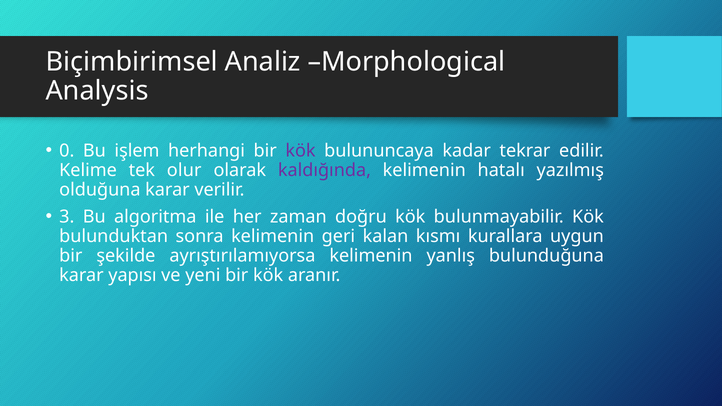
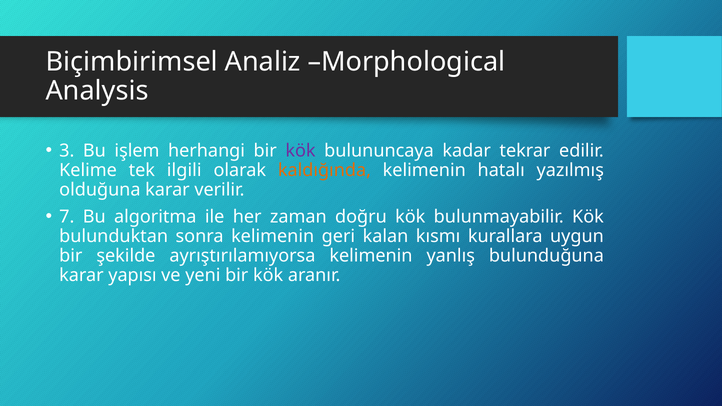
0: 0 -> 3 (67, 151)
olur: olur -> ilgili (184, 170)
kaldığında colour: purple -> orange (324, 170)
3: 3 -> 7 (67, 217)
